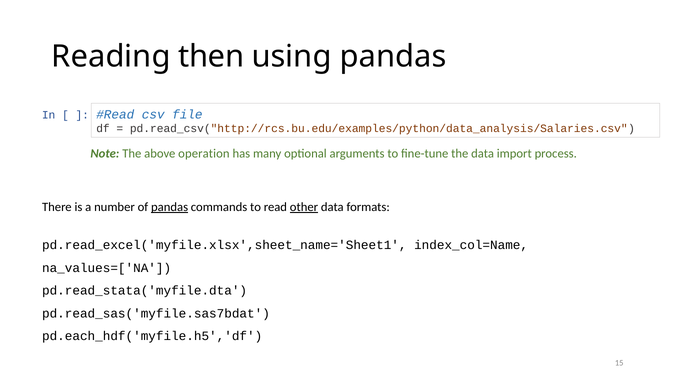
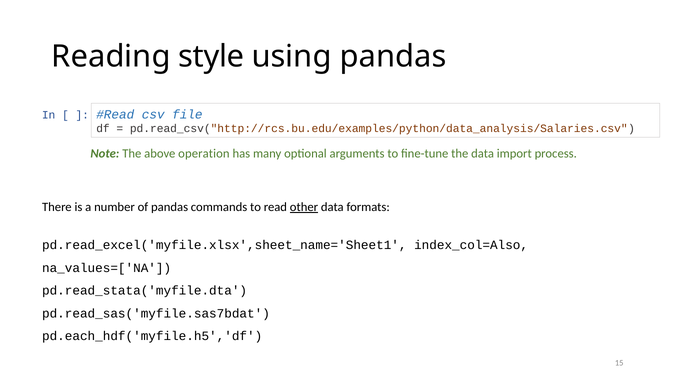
then: then -> style (211, 57)
pandas underline: present -> none (170, 207)
index_col=Name: index_col=Name -> index_col=Also (471, 245)
